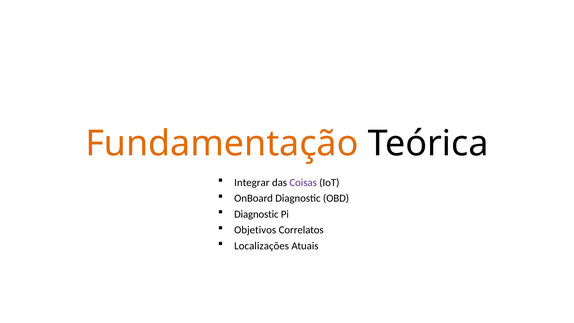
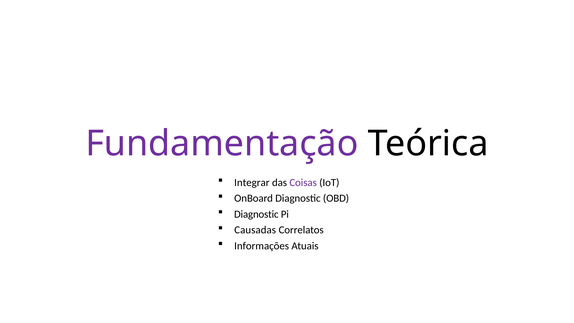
Fundamentação colour: orange -> purple (222, 143)
Objetivos: Objetivos -> Causadas (255, 230)
Localizações: Localizações -> Informações (262, 246)
